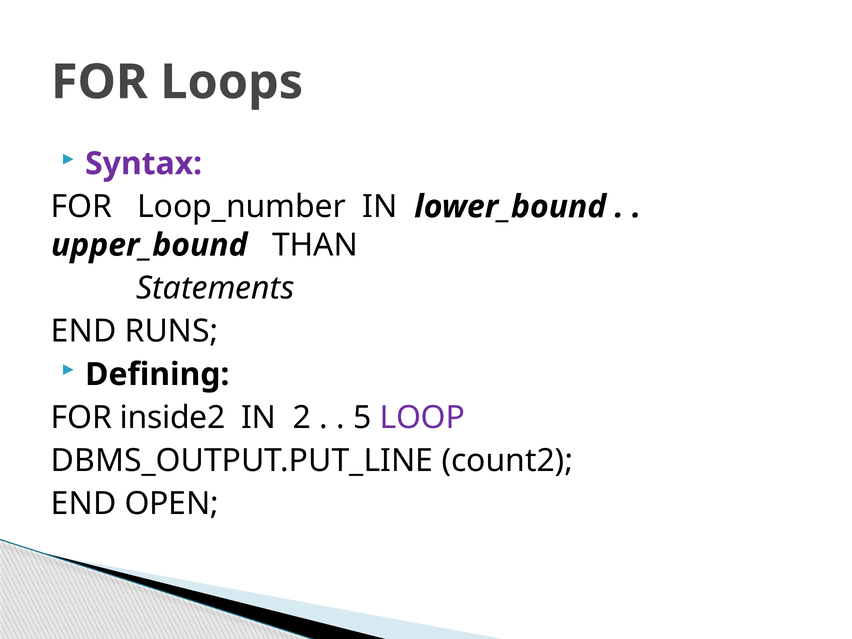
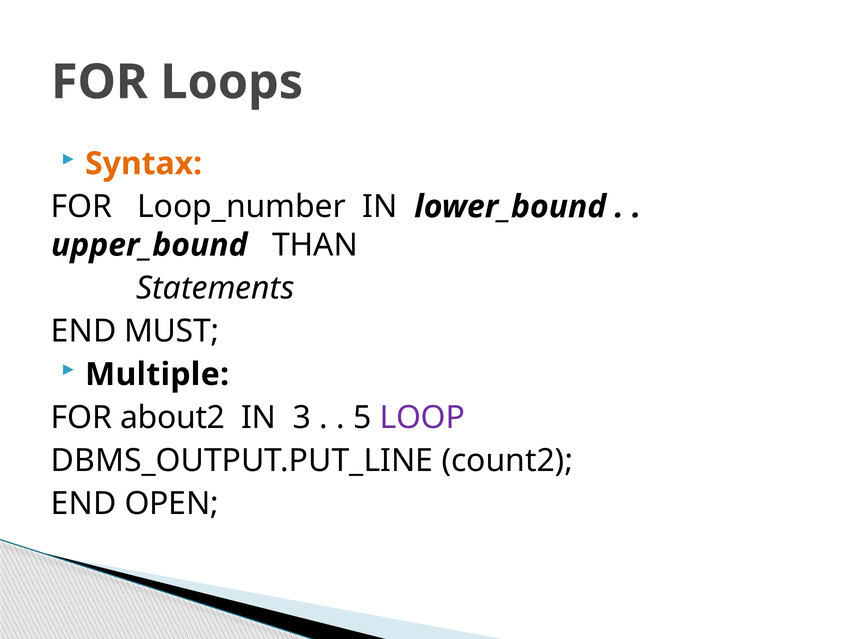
Syntax colour: purple -> orange (144, 164)
RUNS: RUNS -> MUST (172, 331)
Defining: Defining -> Multiple (157, 374)
inside2: inside2 -> about2 (173, 418)
2: 2 -> 3 (302, 418)
